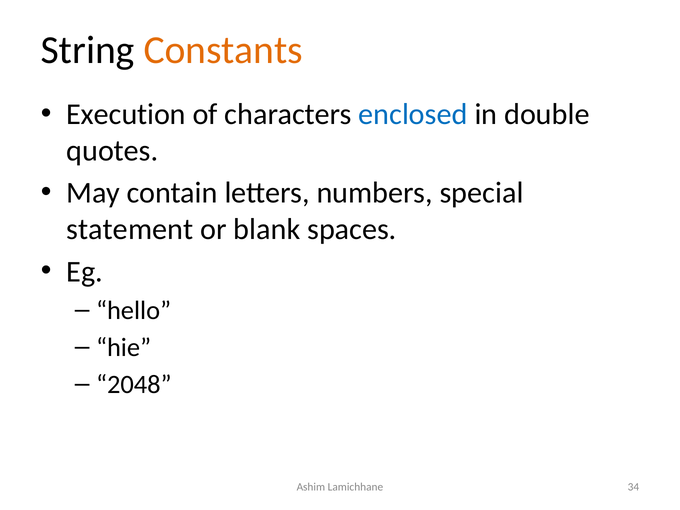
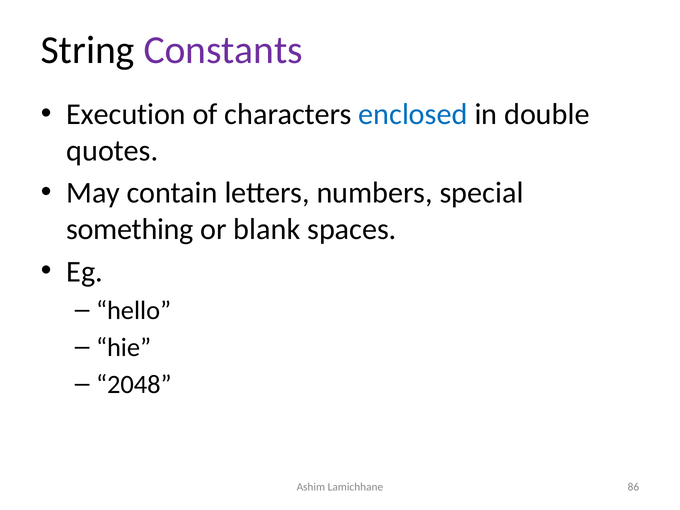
Constants colour: orange -> purple (223, 50)
statement: statement -> something (130, 229)
34: 34 -> 86 (633, 487)
